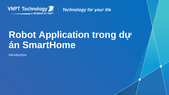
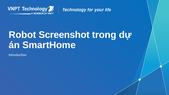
Application: Application -> Screenshot (64, 35)
